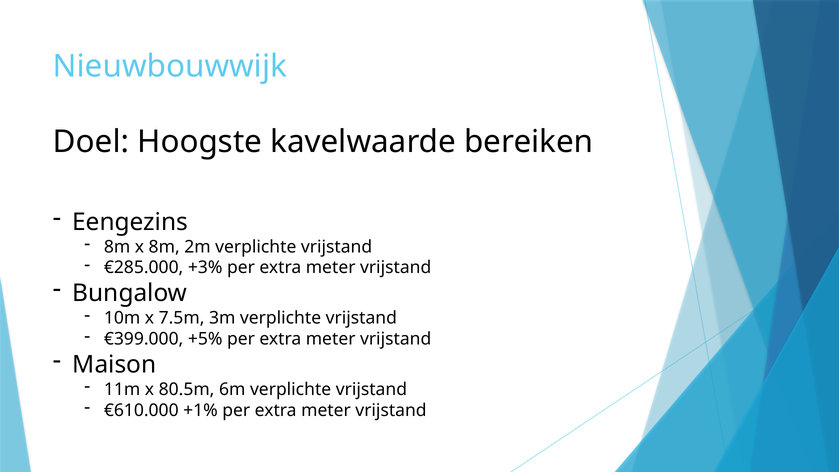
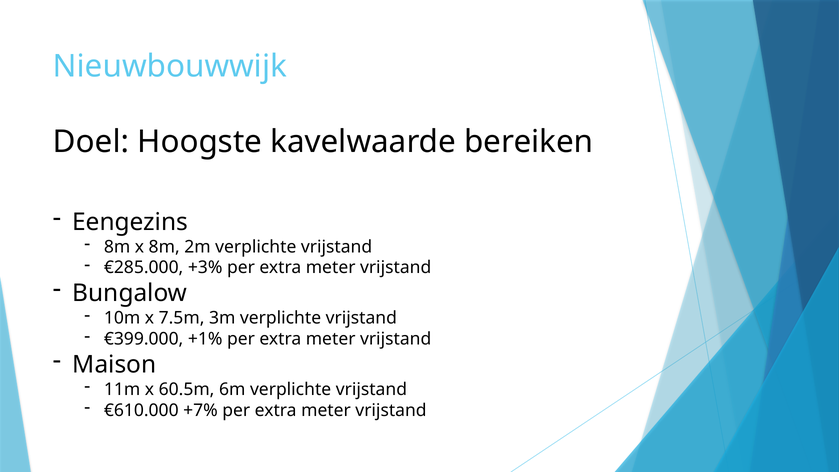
+5%: +5% -> +1% (205, 339)
80.5m: 80.5m -> 60.5m (187, 389)
+1%: +1% -> +7% (200, 410)
